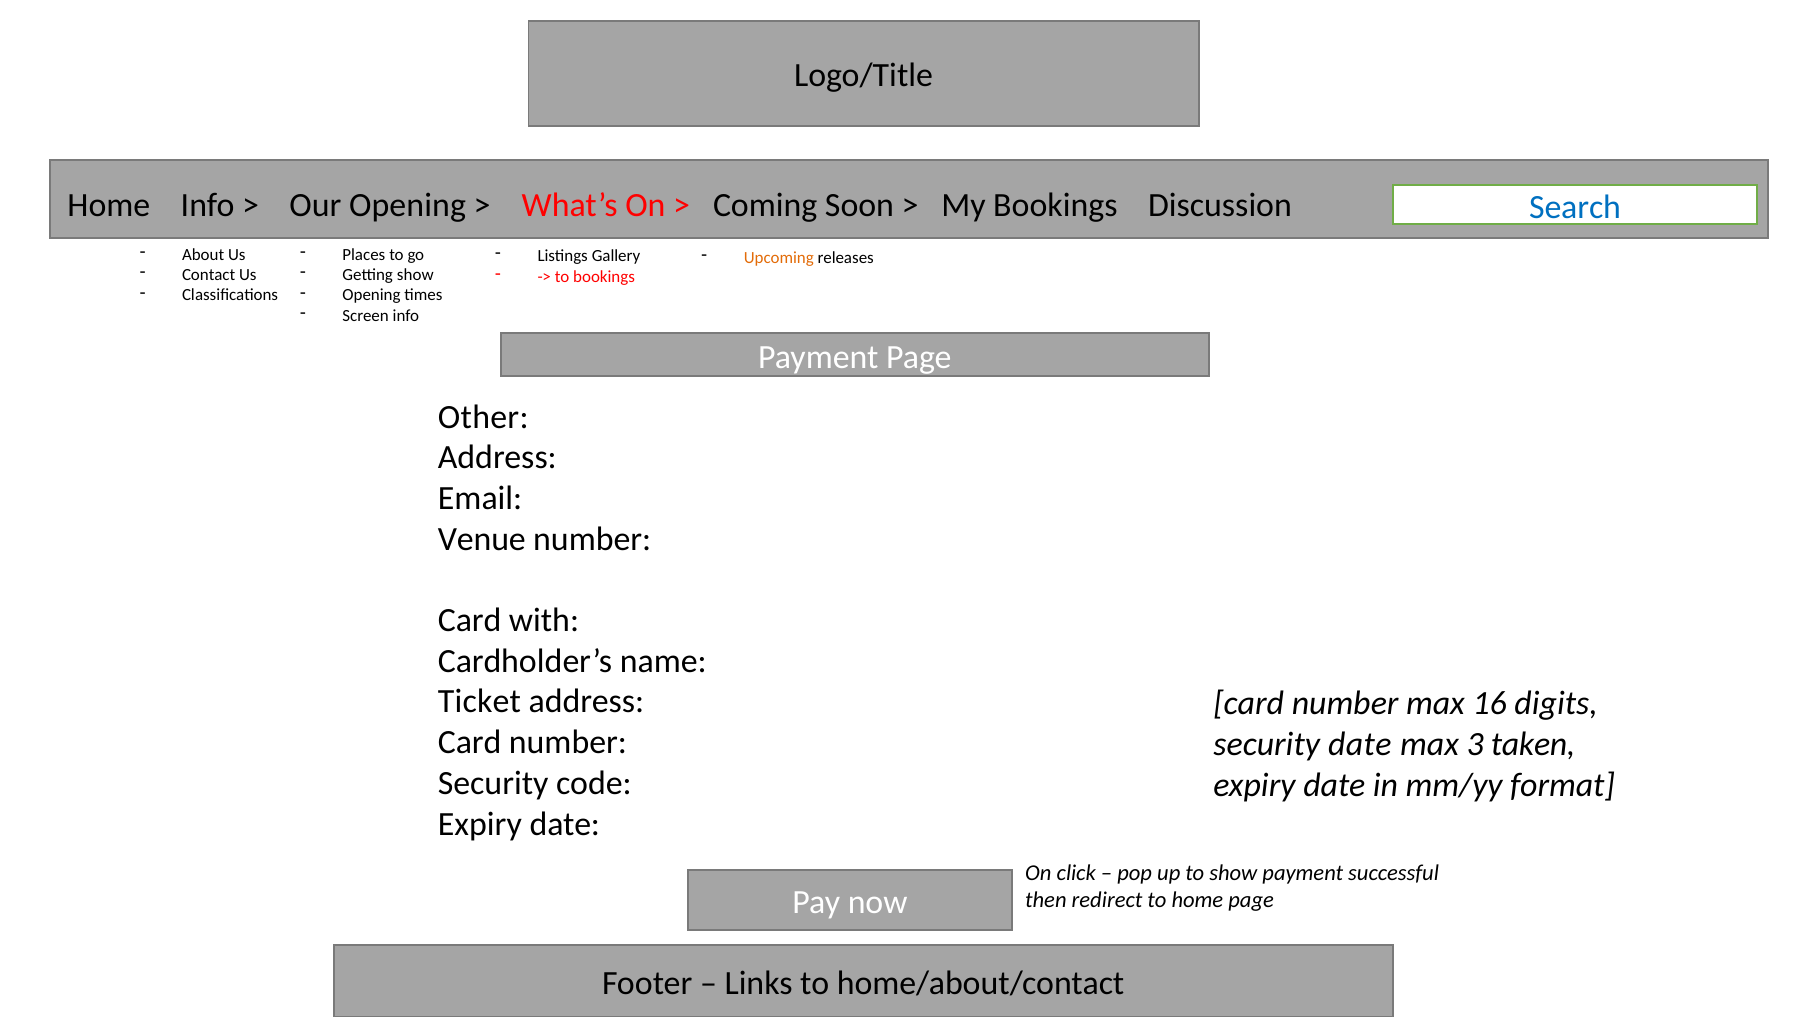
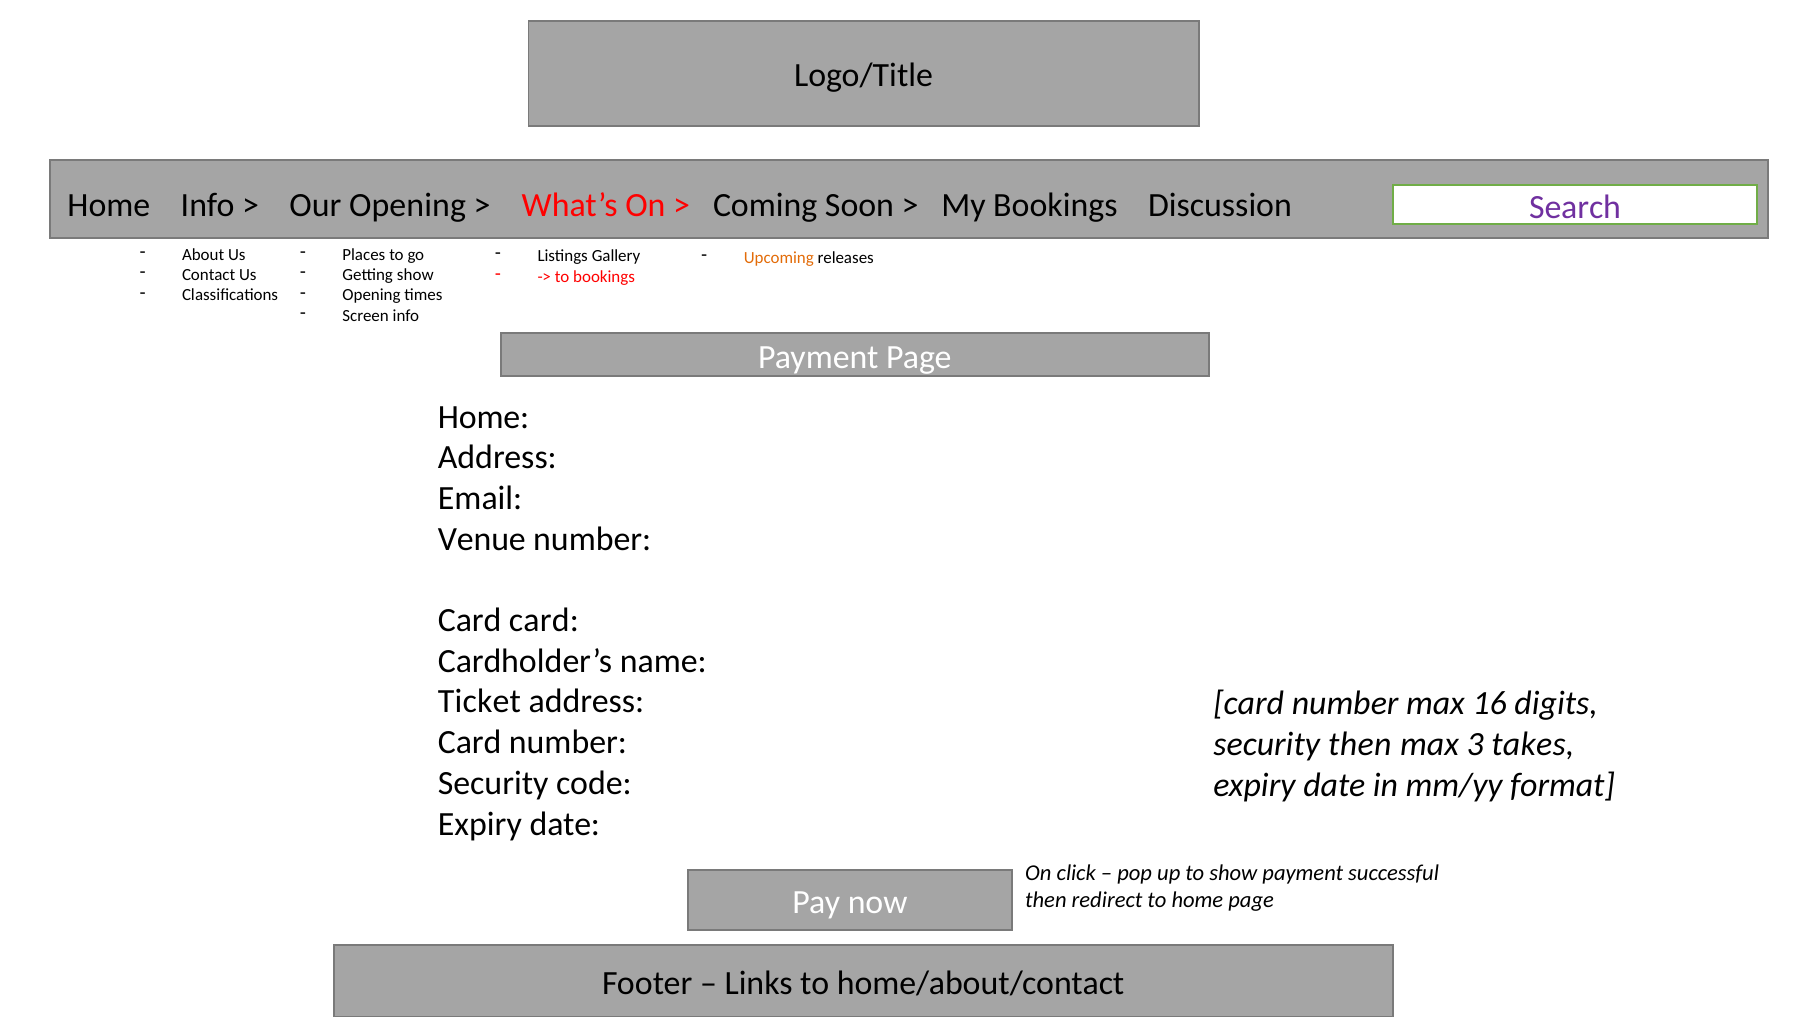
Search colour: blue -> purple (1575, 207)
Other: Other -> Home (484, 417)
Card with: with -> card (544, 620)
security date: date -> then (1360, 744)
taken: taken -> takes (1533, 744)
